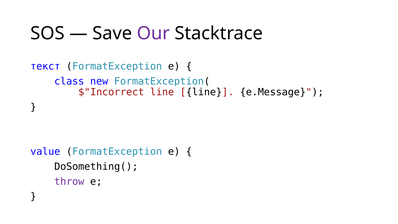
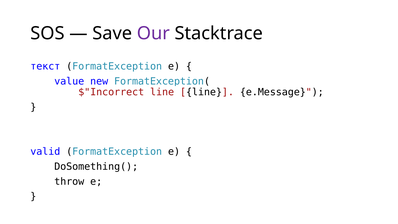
class: class -> value (69, 81)
value: value -> valid (45, 152)
throw colour: purple -> black (69, 181)
